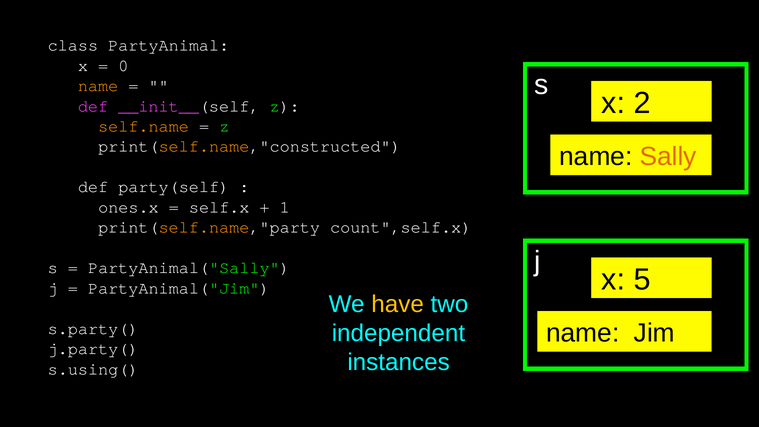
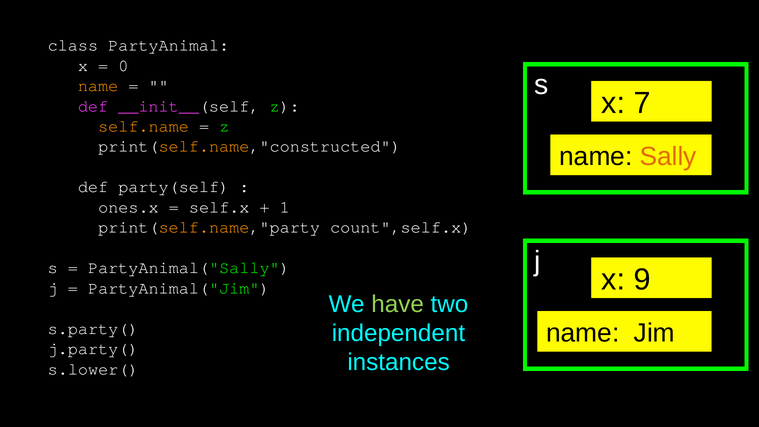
2: 2 -> 7 (642, 103)
5: 5 -> 9 (642, 280)
have colour: yellow -> light green (398, 304)
s.using(: s.using( -> s.lower( (93, 369)
